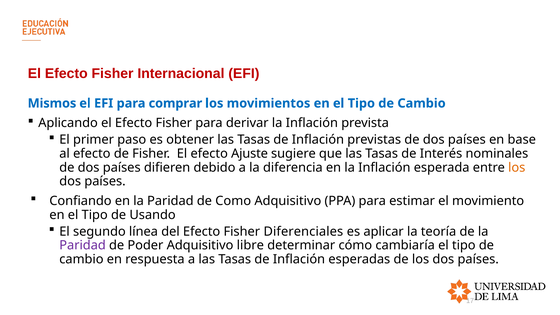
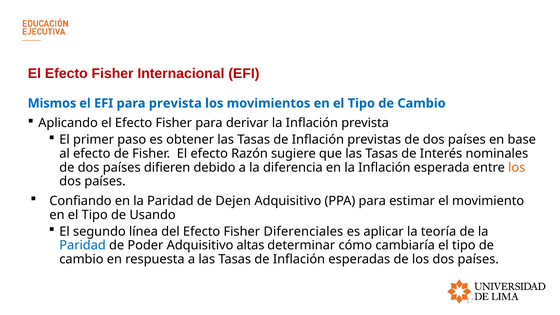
para comprar: comprar -> prevista (175, 103)
Ajuste: Ajuste -> Razón (249, 154)
Como: Como -> Dejen (233, 201)
Paridad colour: purple -> blue (83, 245)
libre: libre -> altas (250, 245)
